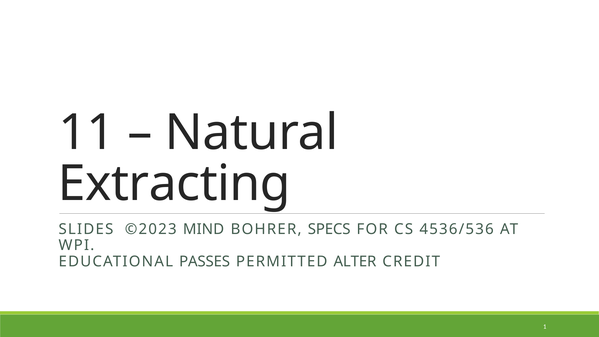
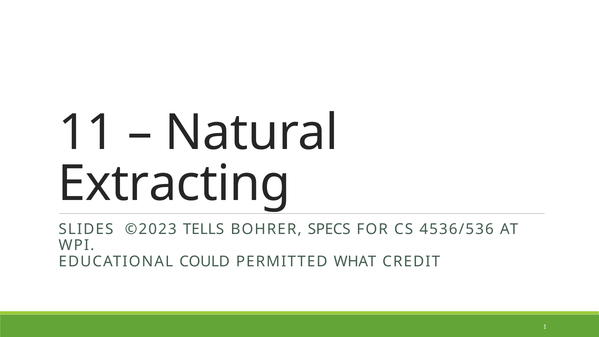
MIND: MIND -> TELLS (204, 229)
PASSES: PASSES -> COULD (205, 261)
ALTER: ALTER -> WHAT (355, 261)
